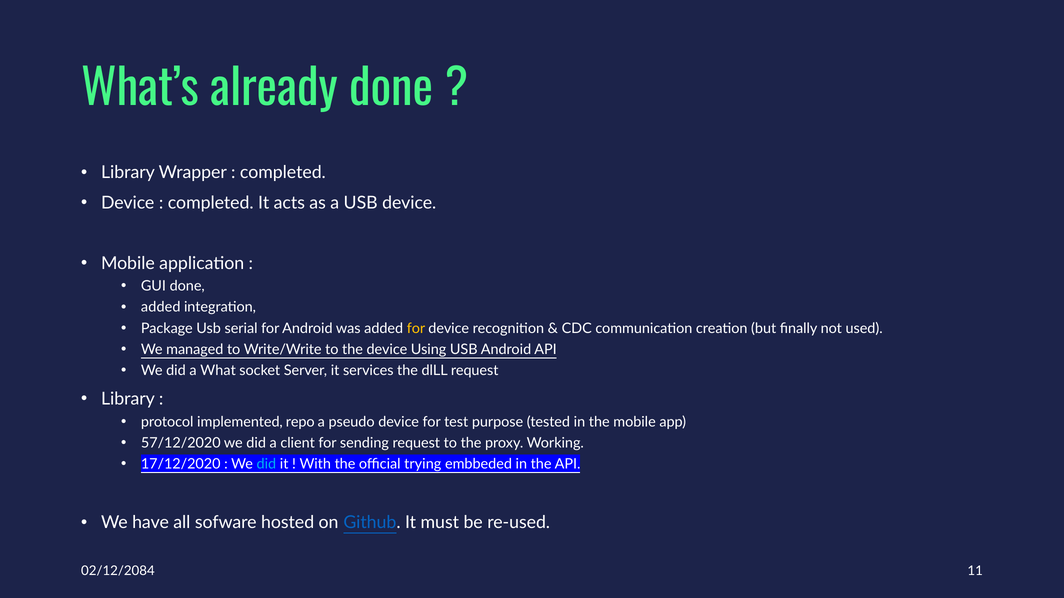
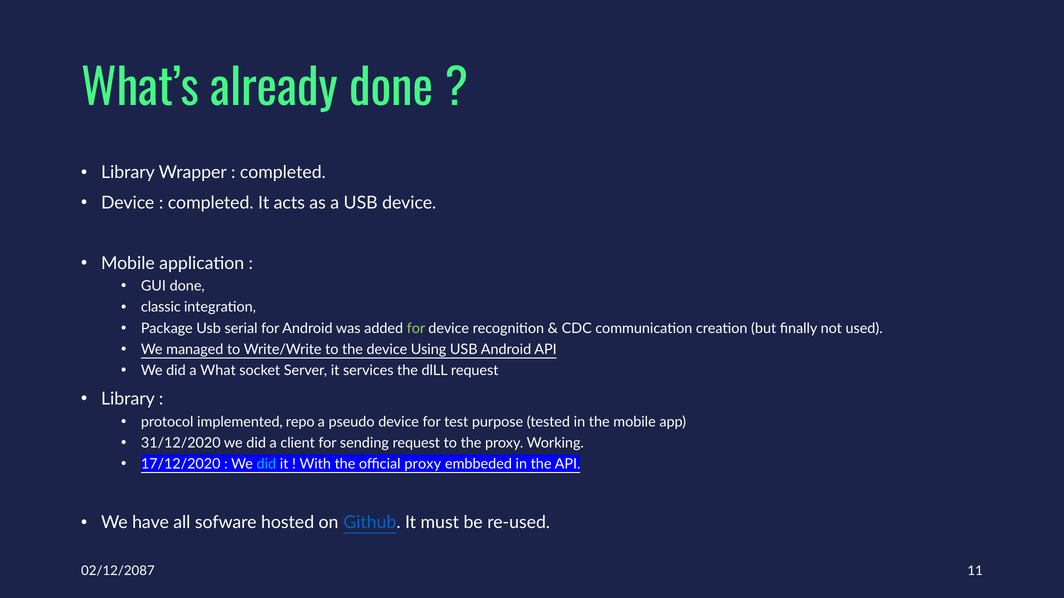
added: added -> classic (161, 307)
for colour: yellow -> light green (416, 329)
57/12/2020: 57/12/2020 -> 31/12/2020 (181, 443)
official trying: trying -> proxy (423, 464)
02/12/2084: 02/12/2084 -> 02/12/2087 (118, 572)
